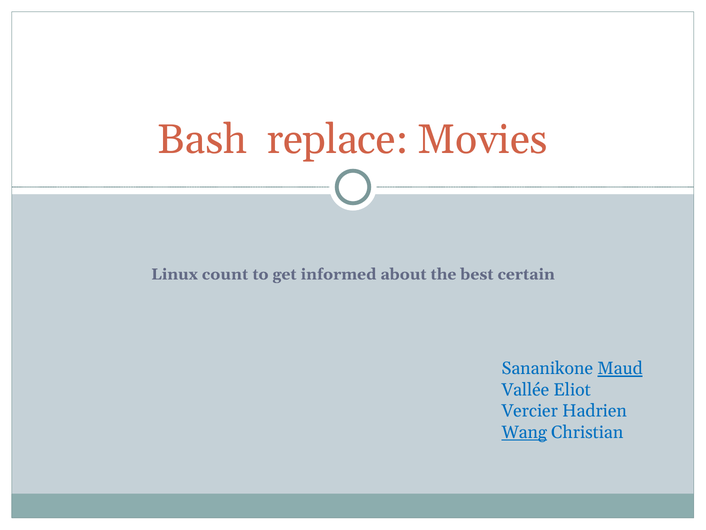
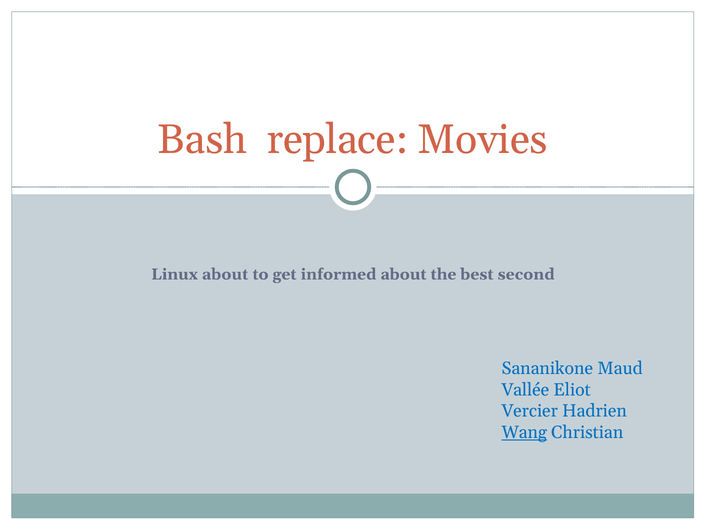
Linux count: count -> about (225, 274)
certain: certain -> second (526, 274)
Maud underline: present -> none (620, 368)
